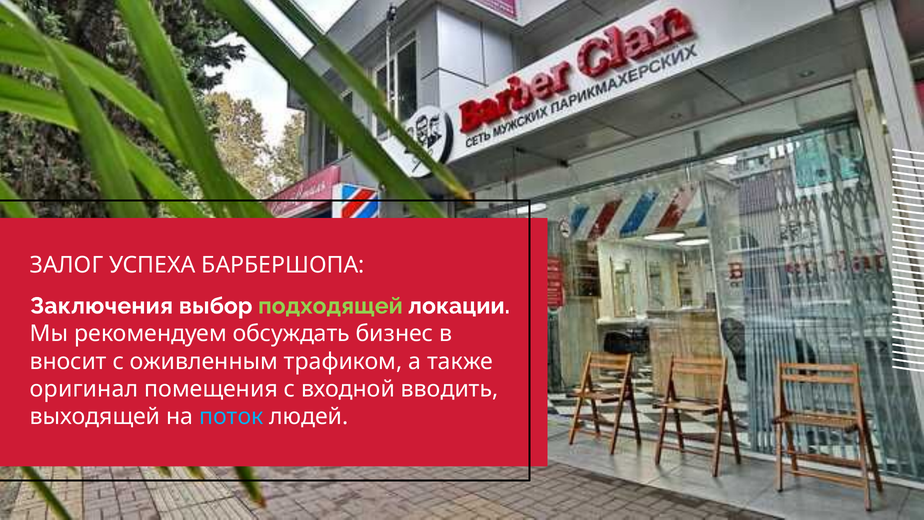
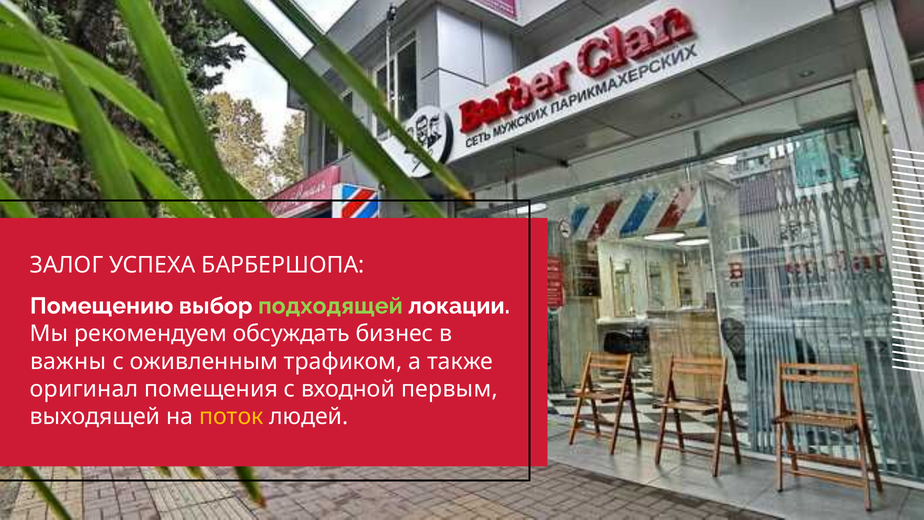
Заключения: Заключения -> Помещению (102, 306)
вносит: вносит -> важны (68, 361)
вводить: вводить -> первым (450, 389)
поток colour: light blue -> yellow (231, 417)
